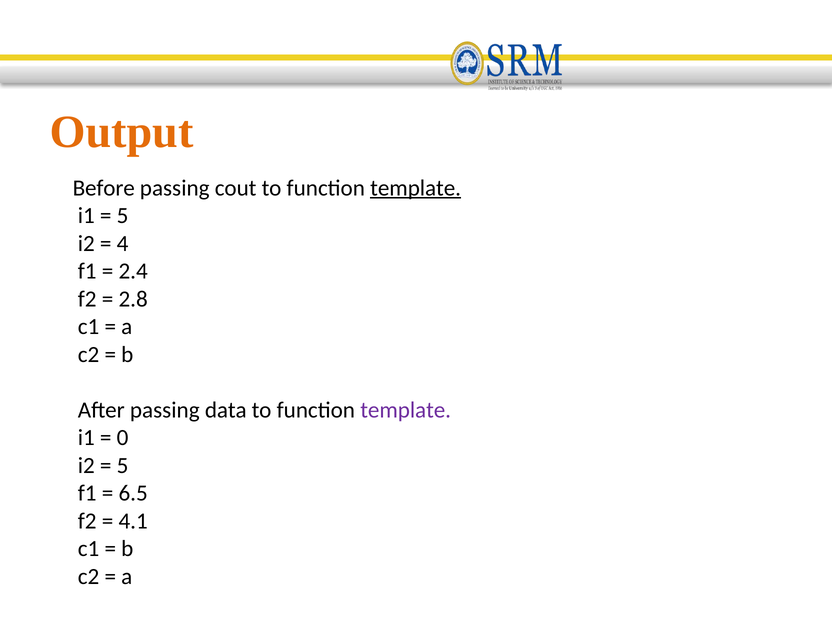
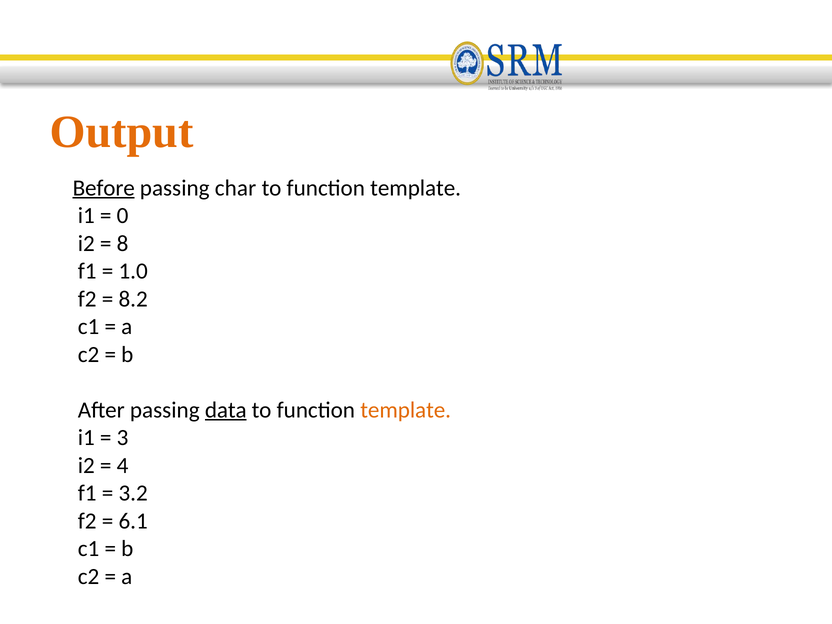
Before underline: none -> present (104, 188)
cout: cout -> char (236, 188)
template underline: present -> none (416, 188)
5: 5 -> 0 (123, 216)
4: 4 -> 8 (123, 243)
2.4: 2.4 -> 1.0 (133, 271)
2.8: 2.8 -> 8.2 (133, 299)
data underline: none -> present (226, 410)
template colour: purple -> orange (406, 410)
0: 0 -> 3 (123, 438)
5: 5 -> 4 (123, 465)
6.5: 6.5 -> 3.2 (133, 493)
4.1: 4.1 -> 6.1 (133, 521)
